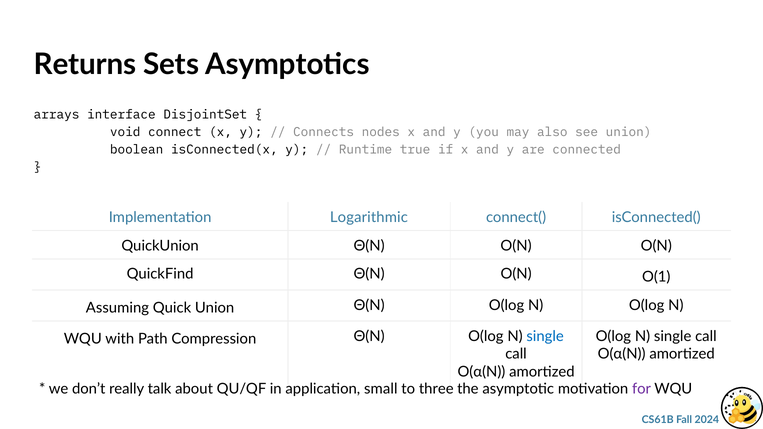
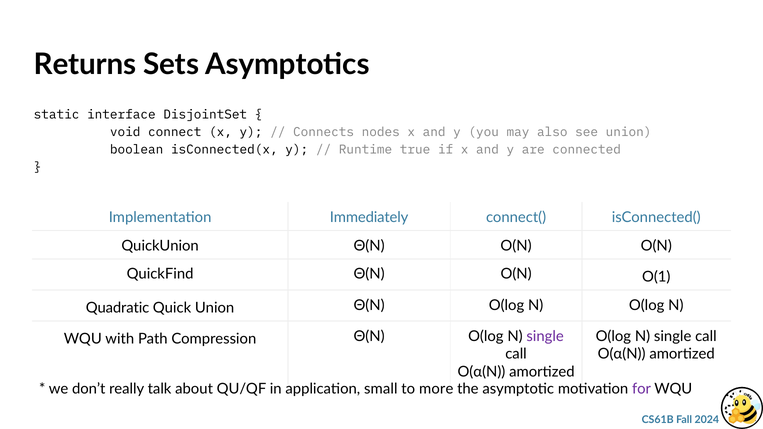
arrays: arrays -> static (57, 115)
Logarithmic: Logarithmic -> Immediately (369, 217)
Assuming: Assuming -> Quadratic (118, 308)
single colour: blue -> purple (545, 336)
three: three -> more (436, 389)
